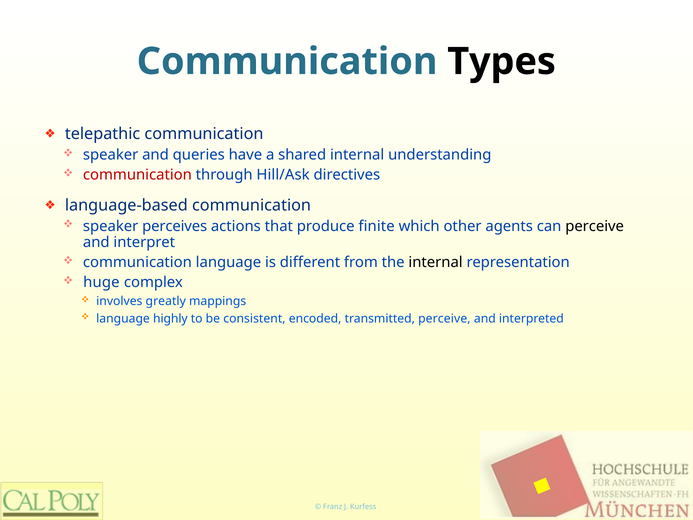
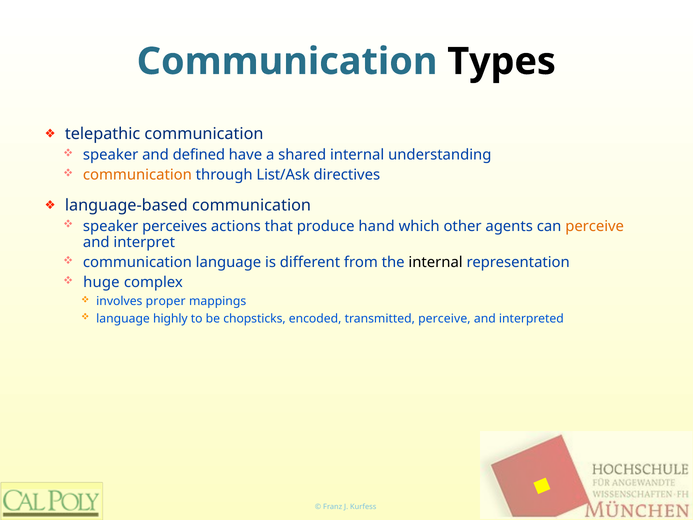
queries: queries -> defined (199, 155)
communication colour: red -> orange (137, 175)
Hill/Ask: Hill/Ask -> List/Ask (283, 175)
finite: finite -> hand (377, 226)
perceive colour: black -> orange (595, 226)
greatly: greatly -> proper (166, 301)
consistent: consistent -> chopsticks (254, 318)
